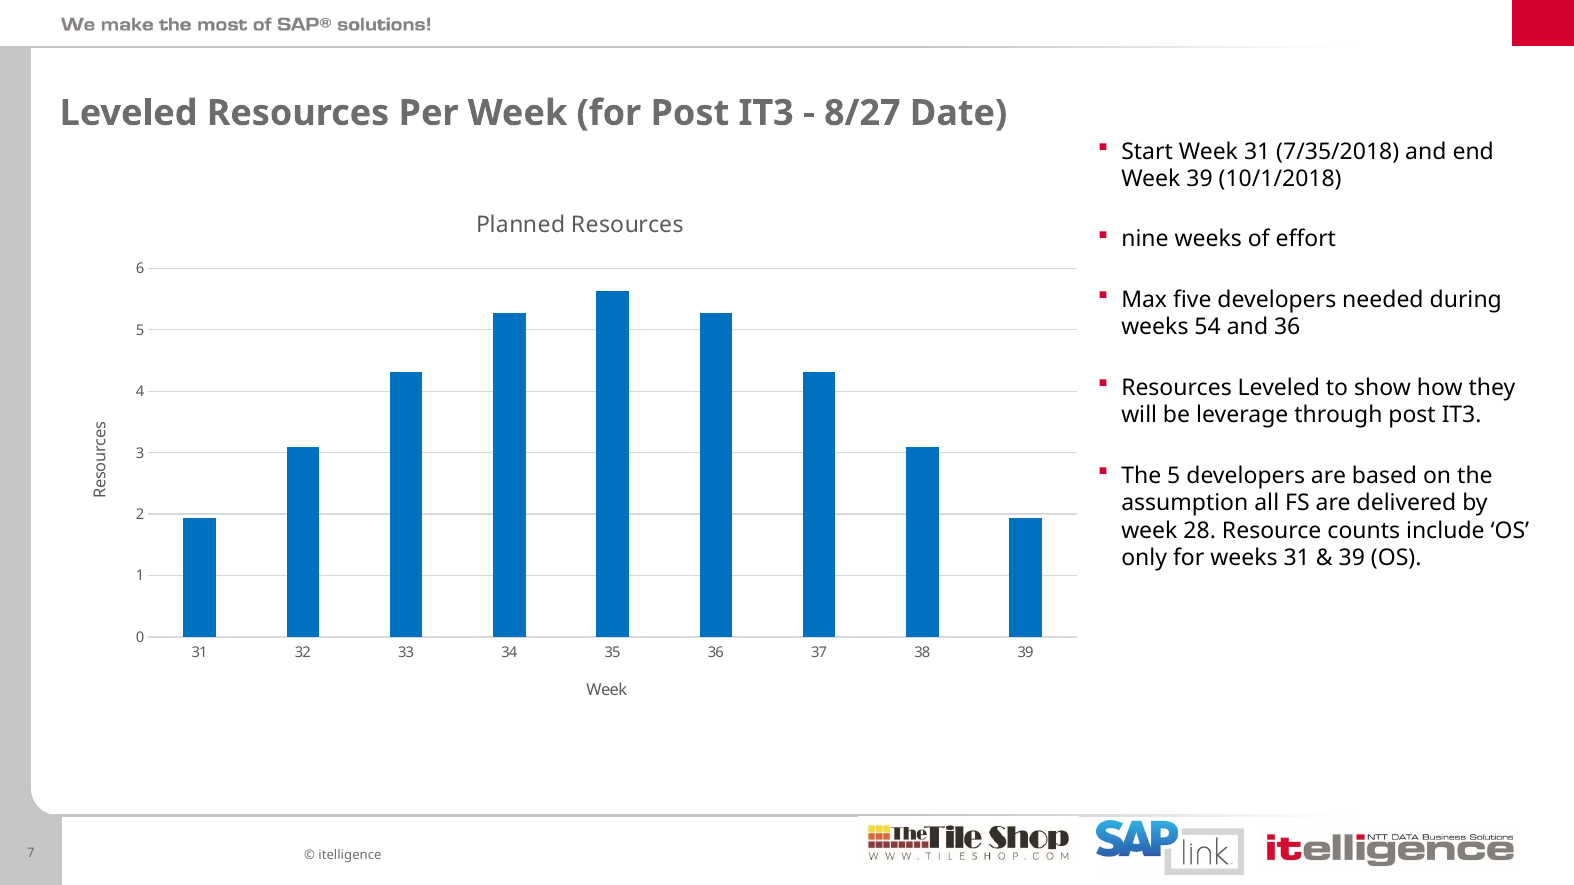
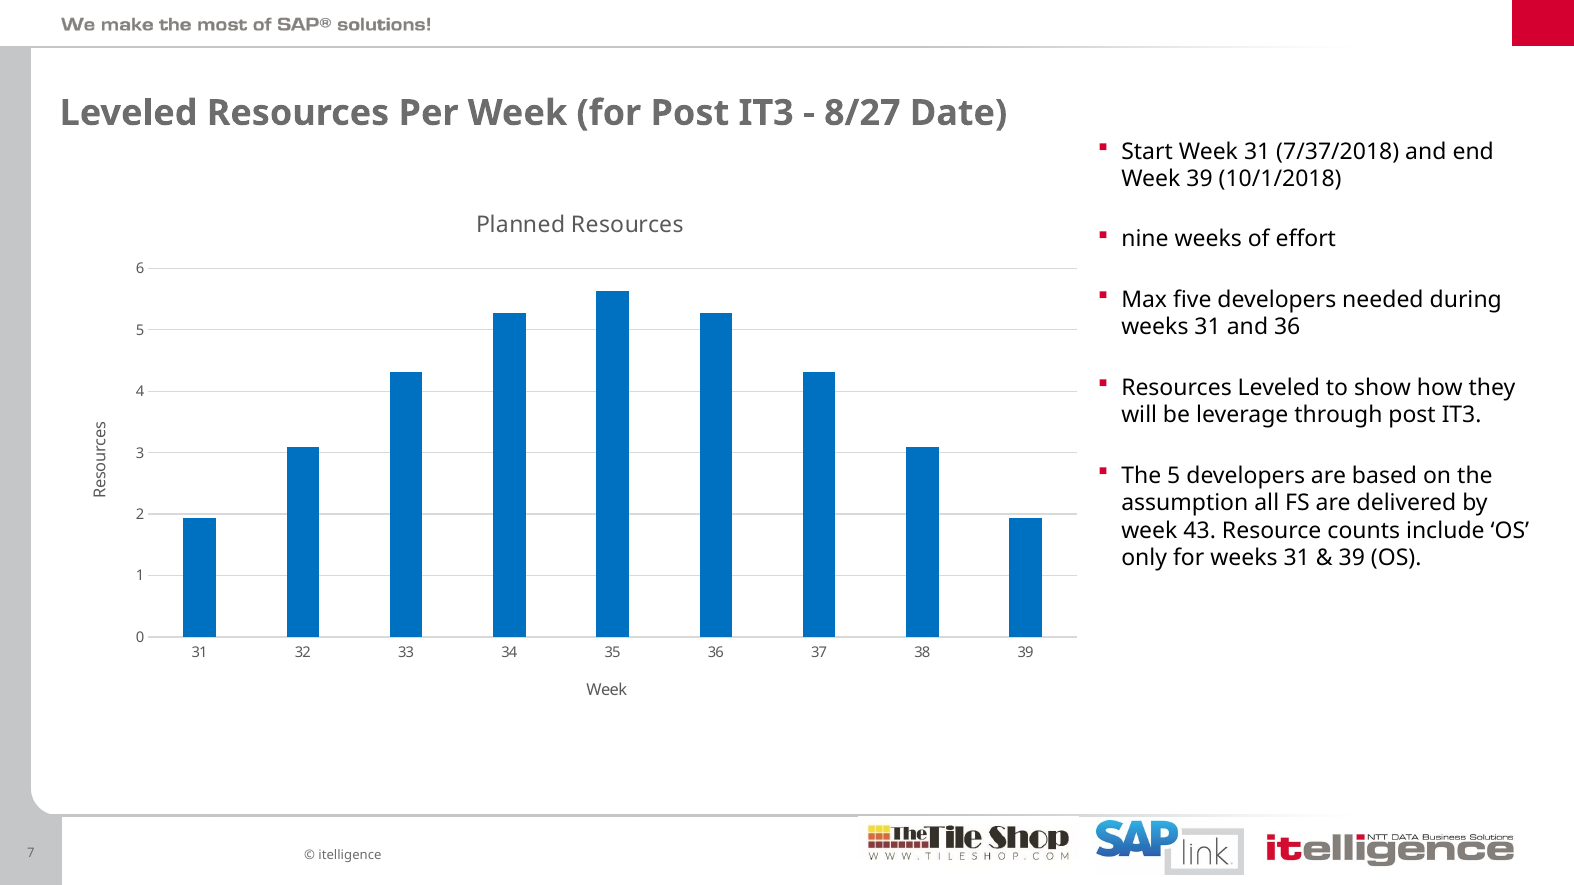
7/35/2018: 7/35/2018 -> 7/37/2018 (1338, 152)
54: 54 -> 31 (1208, 327)
28: 28 -> 43 (1200, 531)
